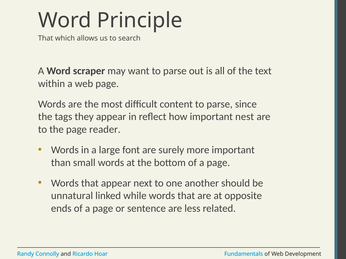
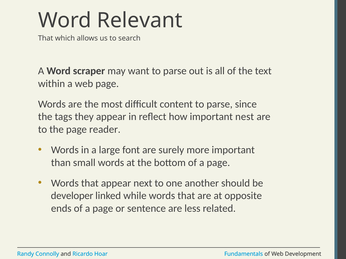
Principle: Principle -> Relevant (140, 21)
unnatural: unnatural -> developer (72, 196)
